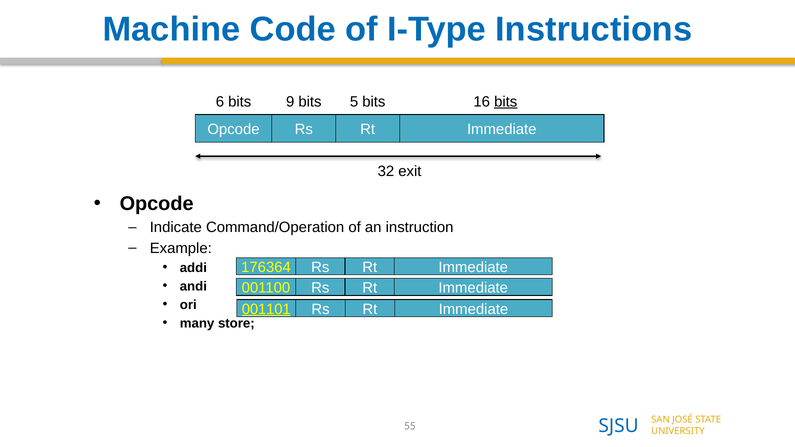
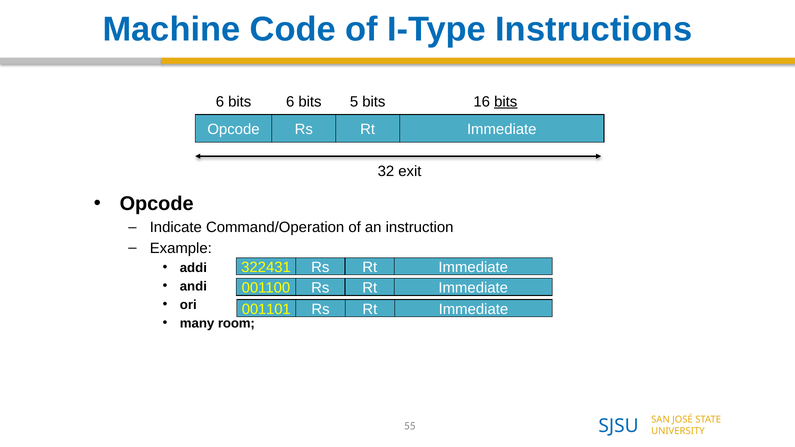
bits 9: 9 -> 6 (290, 102)
176364: 176364 -> 322431 (266, 267)
001101 underline: present -> none (266, 309)
store: store -> room (236, 323)
